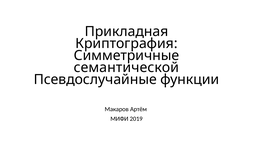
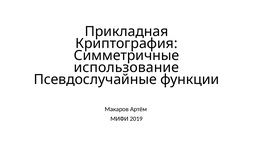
семантической: семантической -> использование (126, 68)
